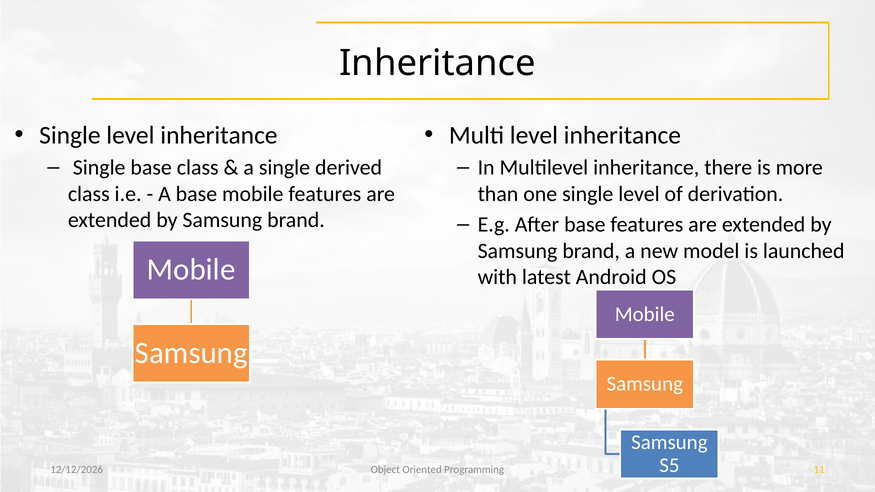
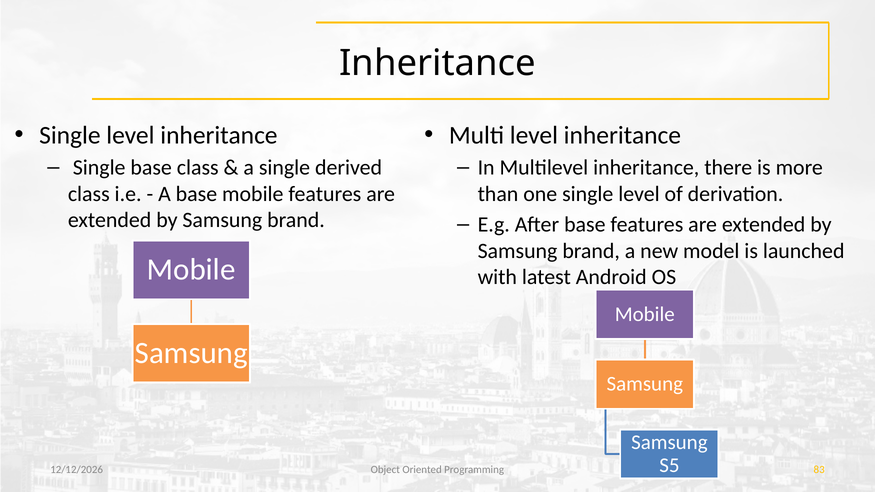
11: 11 -> 83 (819, 470)
